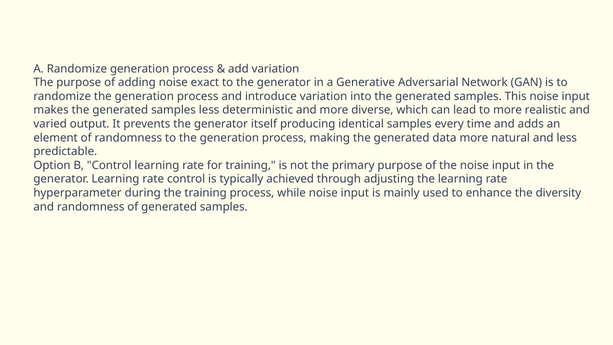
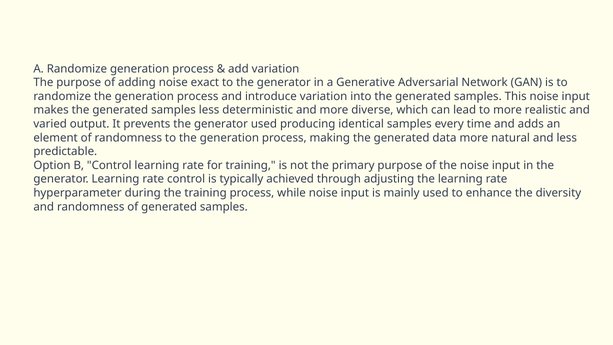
generator itself: itself -> used (264, 124)
